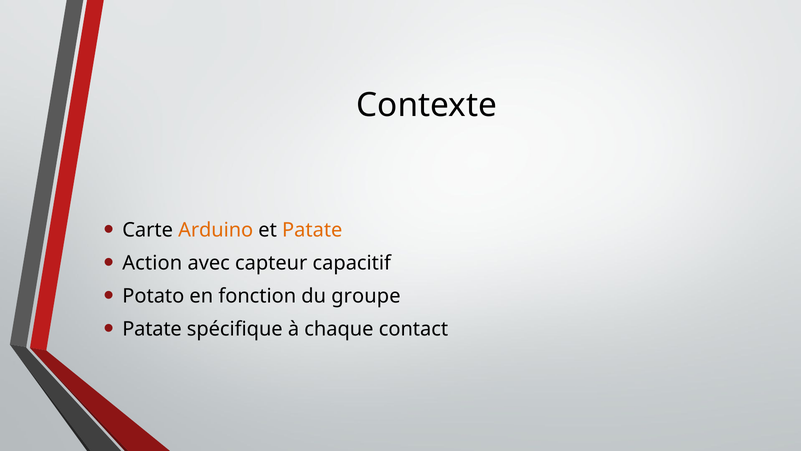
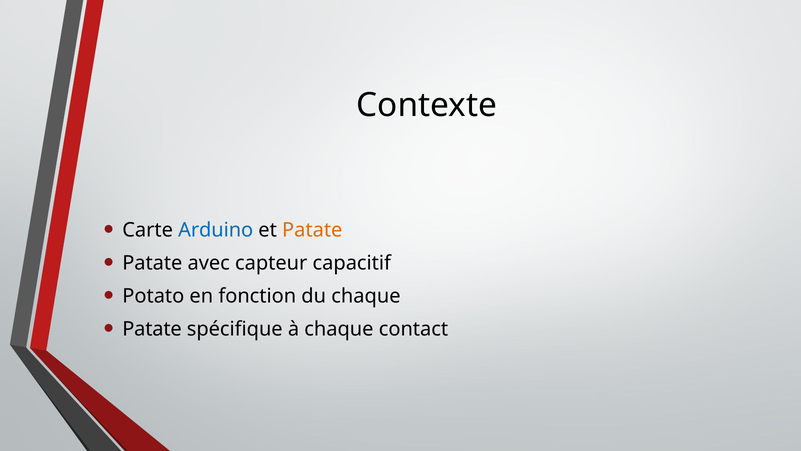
Arduino colour: orange -> blue (216, 230)
Action: Action -> Patate (152, 263)
du groupe: groupe -> chaque (366, 296)
